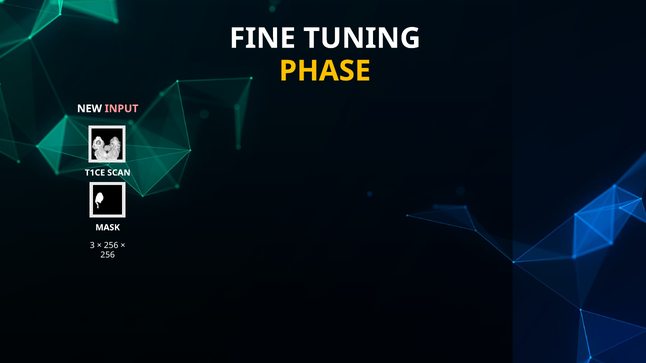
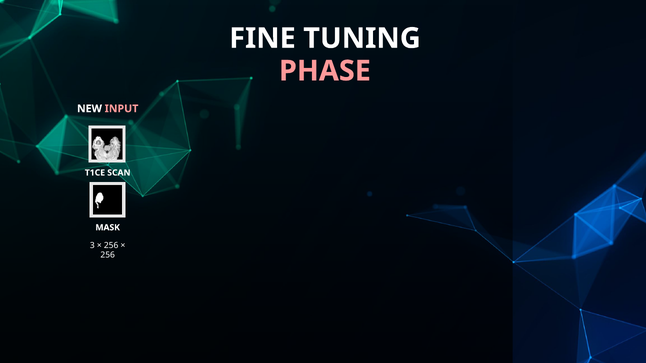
PHASE colour: yellow -> pink (325, 71)
